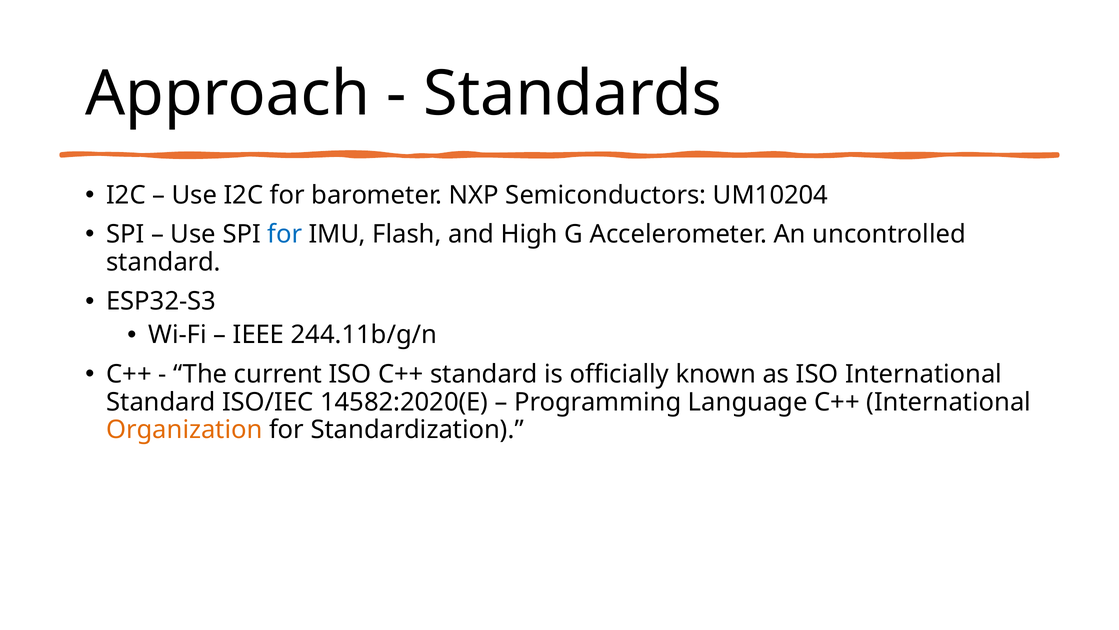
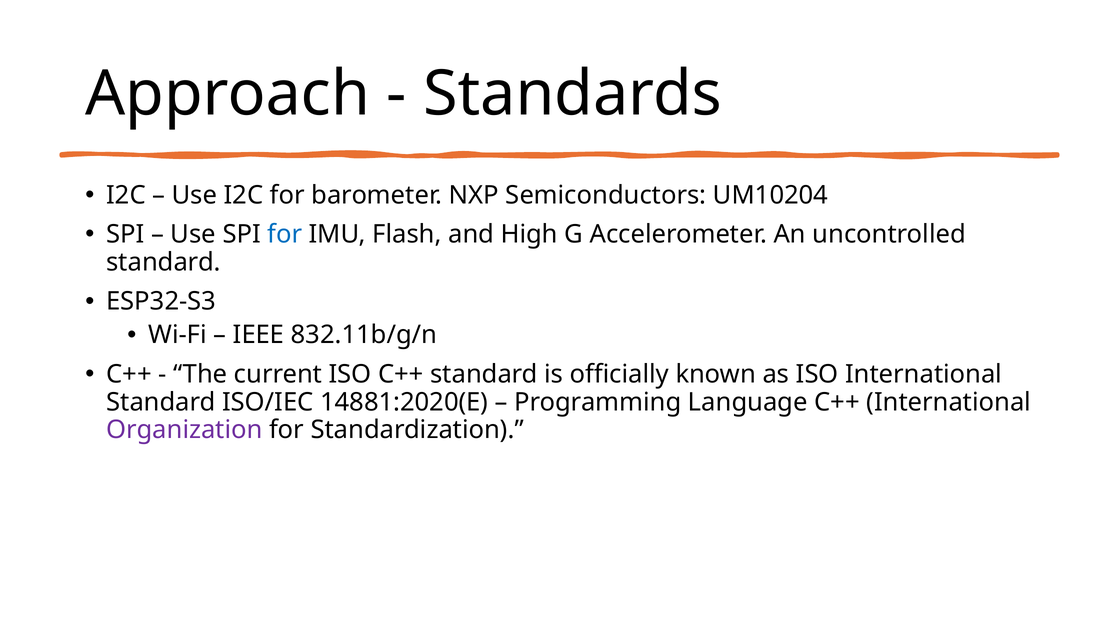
244.11b/g/n: 244.11b/g/n -> 832.11b/g/n (364, 335)
14582:2020(E: 14582:2020(E -> 14881:2020(E (404, 402)
Organization colour: orange -> purple (184, 429)
